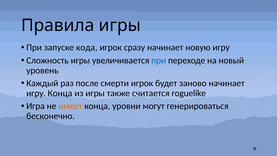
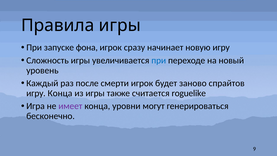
кода: кода -> фона (87, 47)
заново начинает: начинает -> спрайтов (227, 83)
имеет colour: orange -> purple (70, 106)
